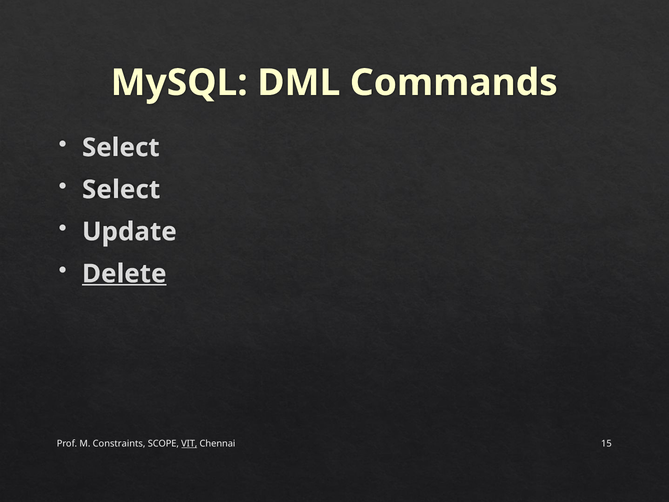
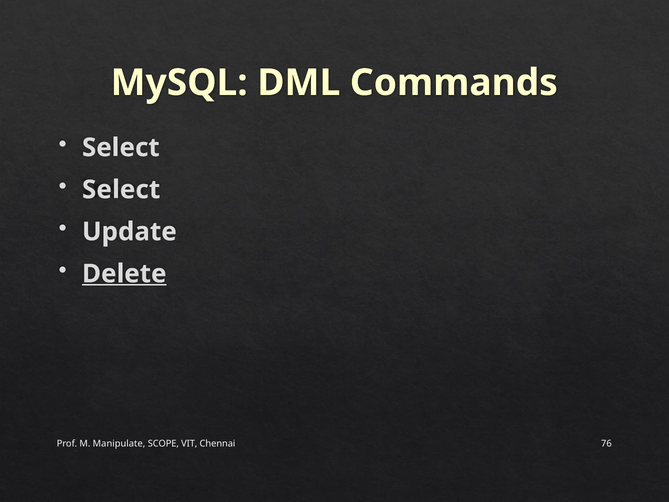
Constraints: Constraints -> Manipulate (119, 444)
VIT underline: present -> none (189, 444)
15: 15 -> 76 (606, 444)
